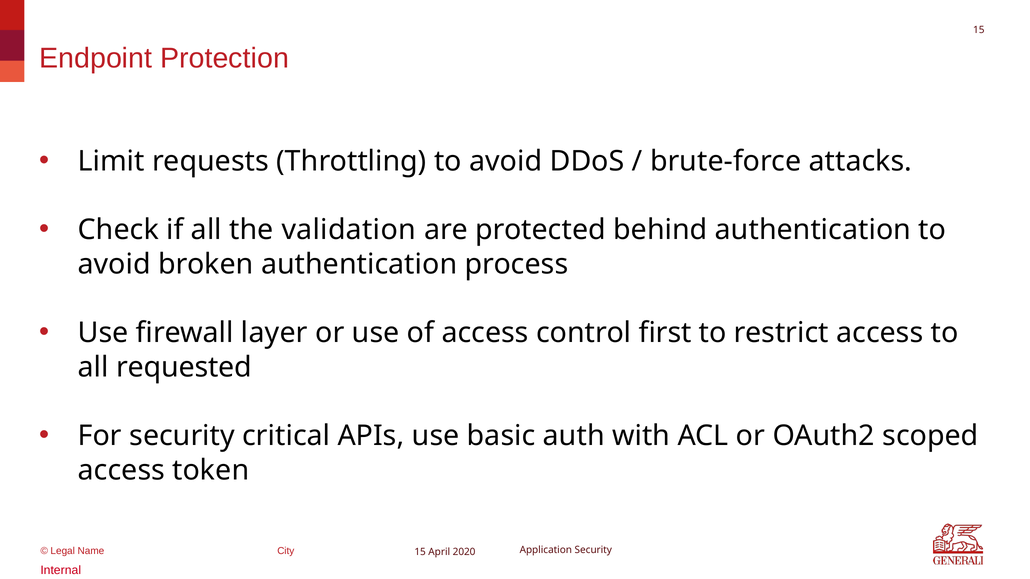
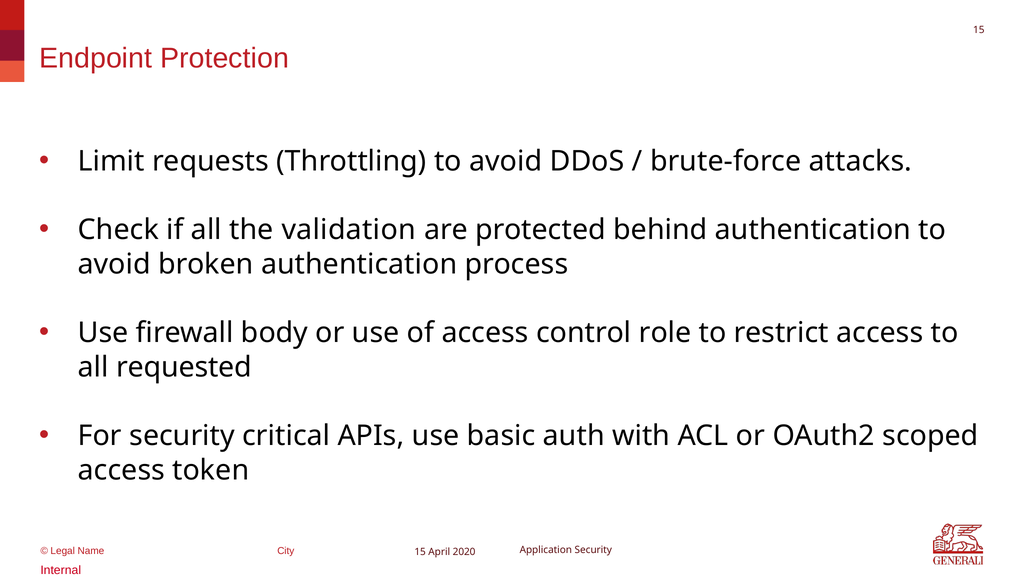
layer: layer -> body (274, 333)
first: first -> role (665, 333)
